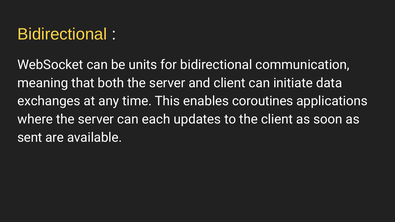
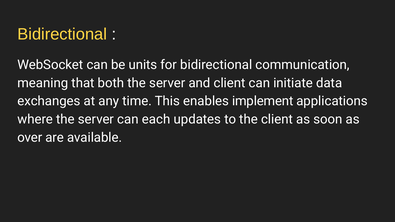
coroutines: coroutines -> implement (263, 101)
sent: sent -> over (30, 138)
